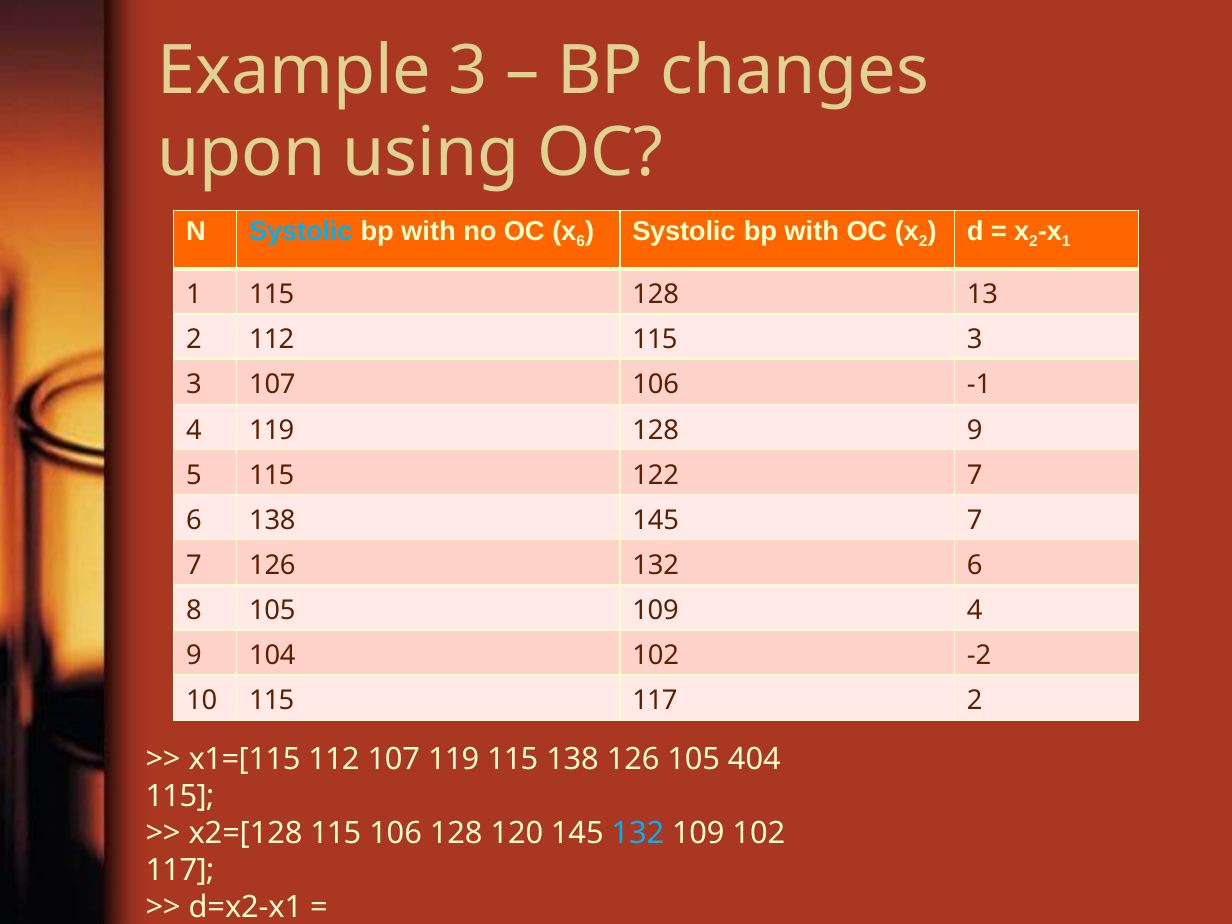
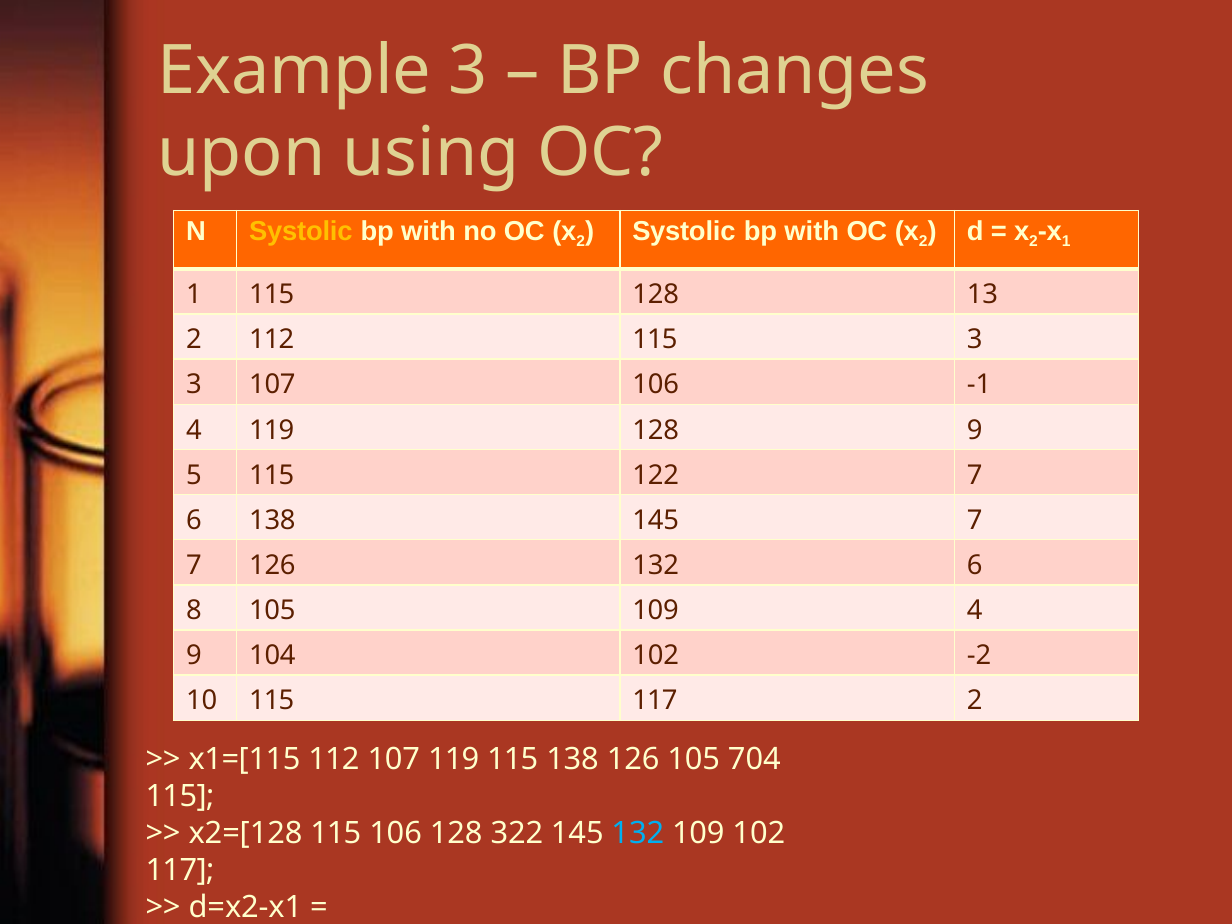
Systolic colour: light blue -> yellow (301, 232)
6: 6 -> 2 (581, 241)
404: 404 -> 704 (754, 760)
120: 120 -> 322 (517, 834)
